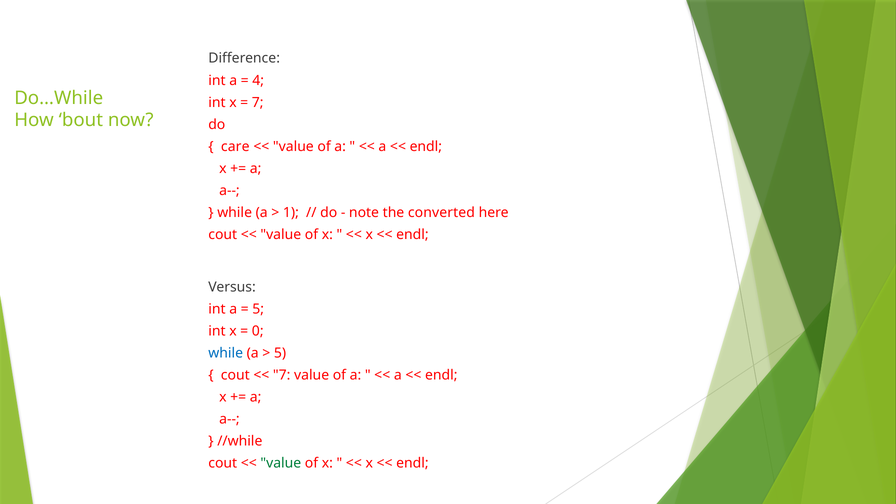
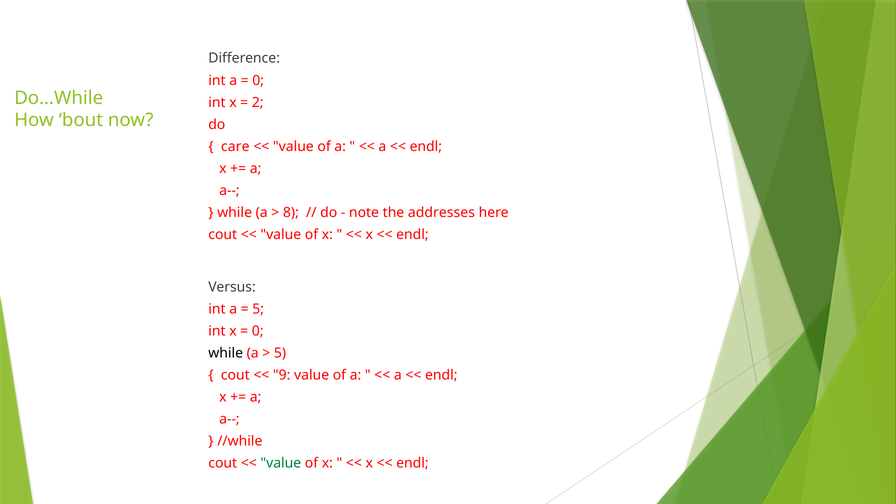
4: 4 -> 0 (258, 80)
7: 7 -> 2 (258, 102)
1: 1 -> 8 (291, 213)
converted: converted -> addresses (441, 213)
while colour: blue -> black (226, 353)
7: 7 -> 9 (282, 375)
